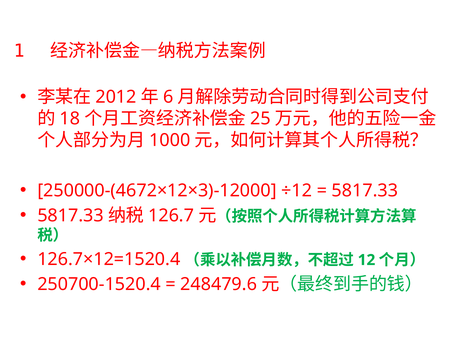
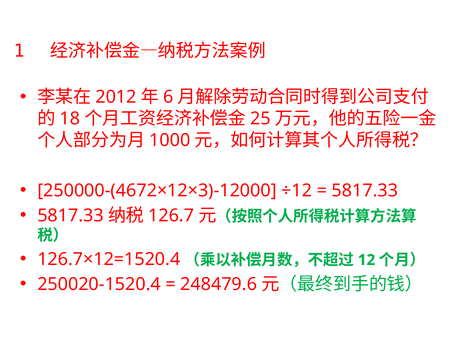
250700-1520.4: 250700-1520.4 -> 250020-1520.4 (99, 285)
